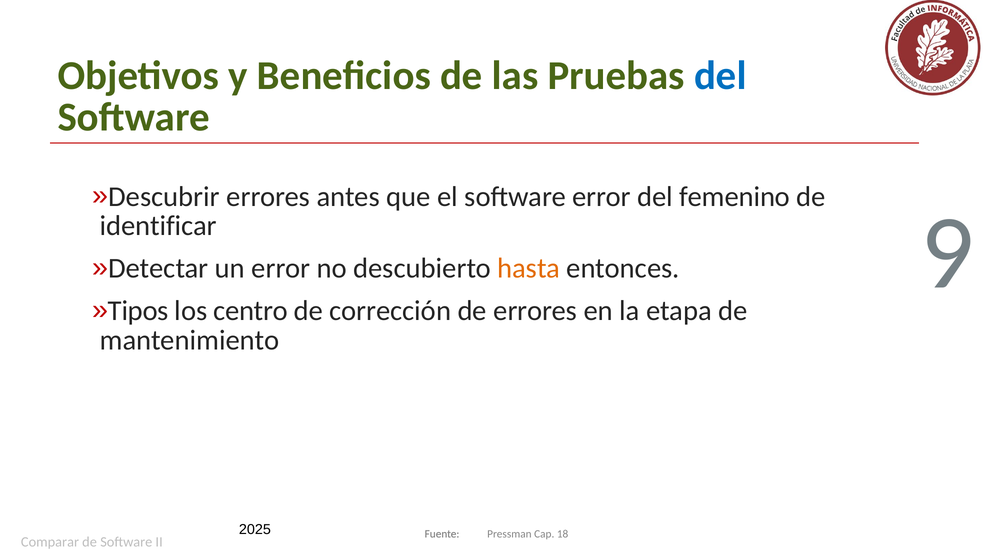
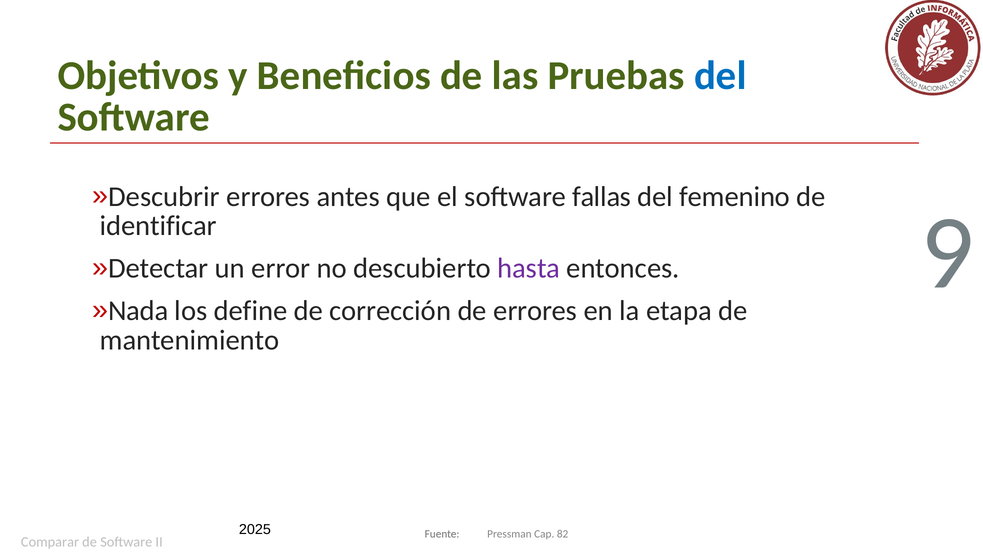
software error: error -> fallas (602, 197)
hasta colour: orange -> purple (529, 268)
Tipos: Tipos -> Nada (138, 311)
centro: centro -> define (251, 311)
18: 18 -> 82 (563, 534)
